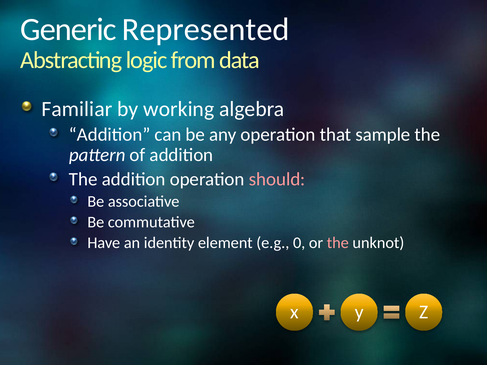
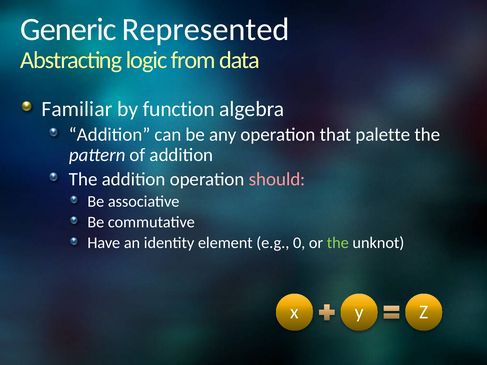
working: working -> function (179, 109)
sample: sample -> palette (383, 135)
the colour: pink -> light green (338, 243)
